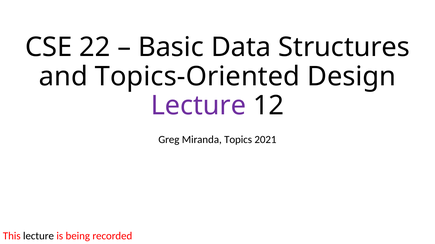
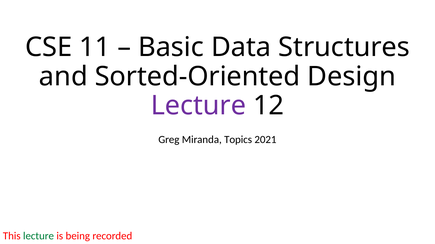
22: 22 -> 11 (95, 47)
Topics-Oriented: Topics-Oriented -> Sorted-Oriented (198, 77)
lecture colour: black -> green (39, 237)
